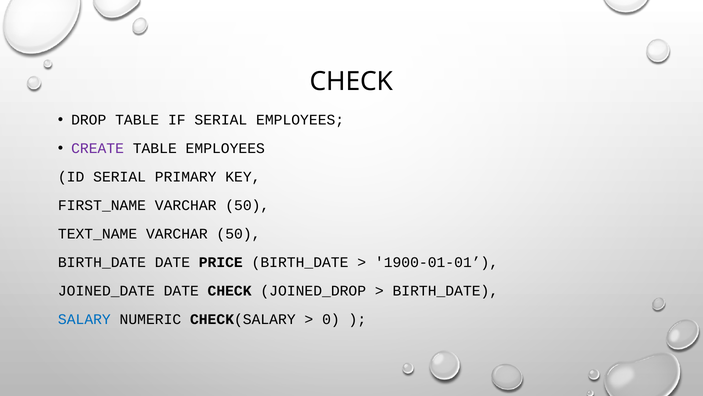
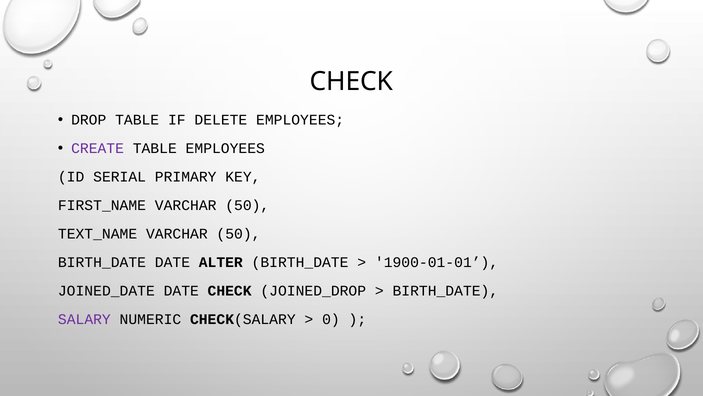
IF SERIAL: SERIAL -> DELETE (221, 120)
PRICE: PRICE -> ALTER (221, 262)
SALARY colour: blue -> purple (84, 319)
